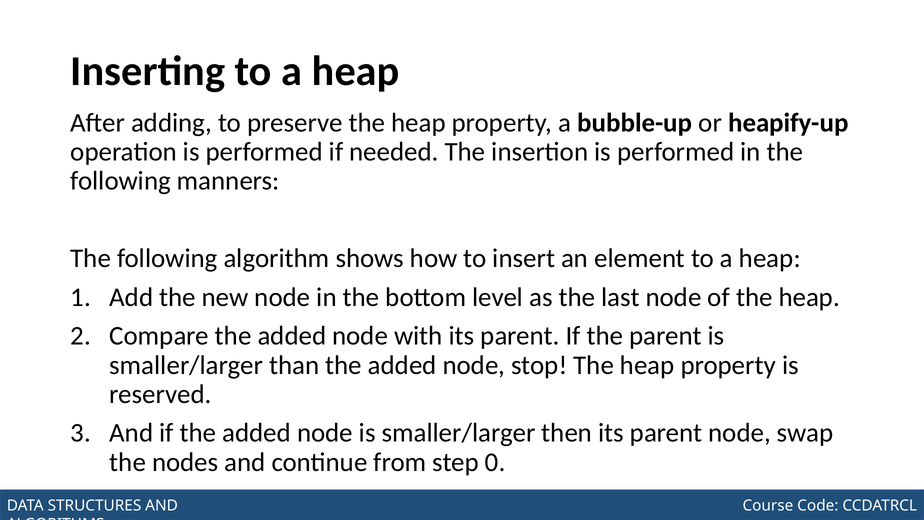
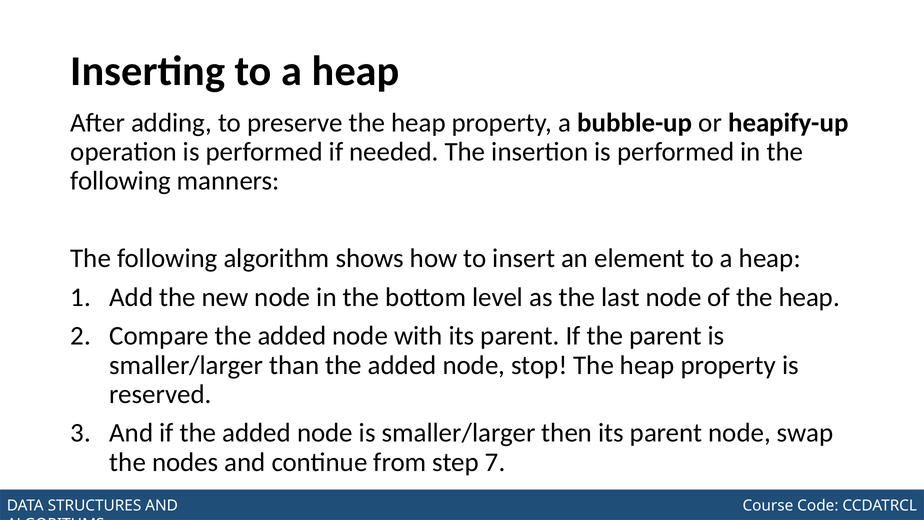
0: 0 -> 7 (495, 462)
